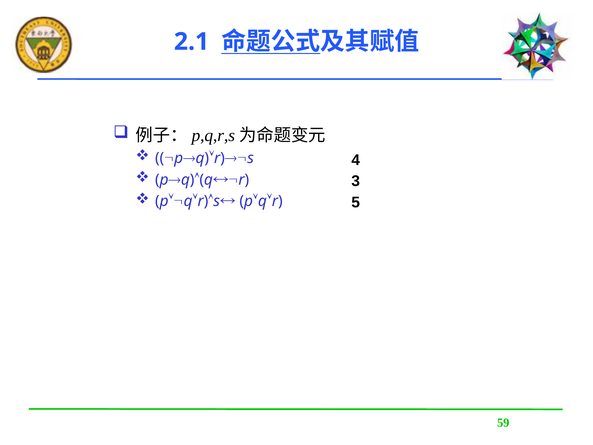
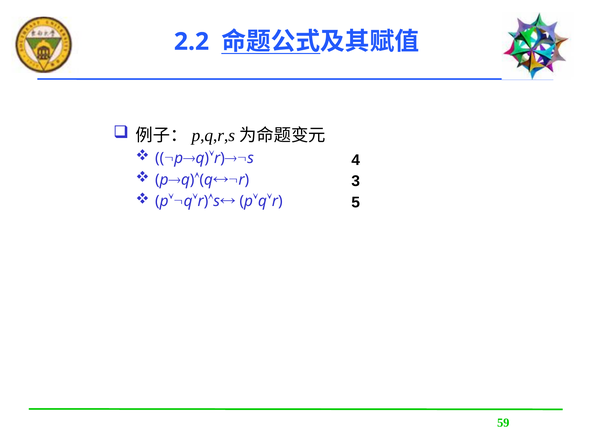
2.1: 2.1 -> 2.2 (192, 42)
